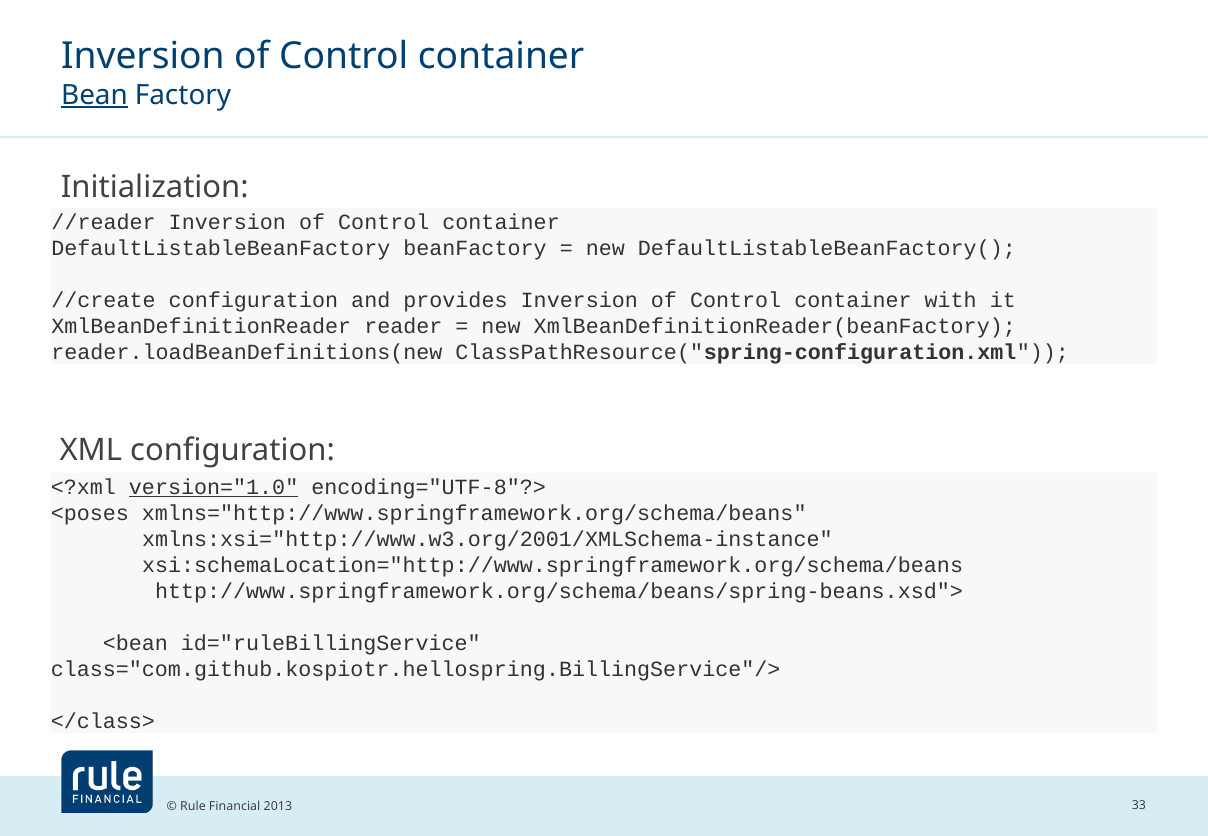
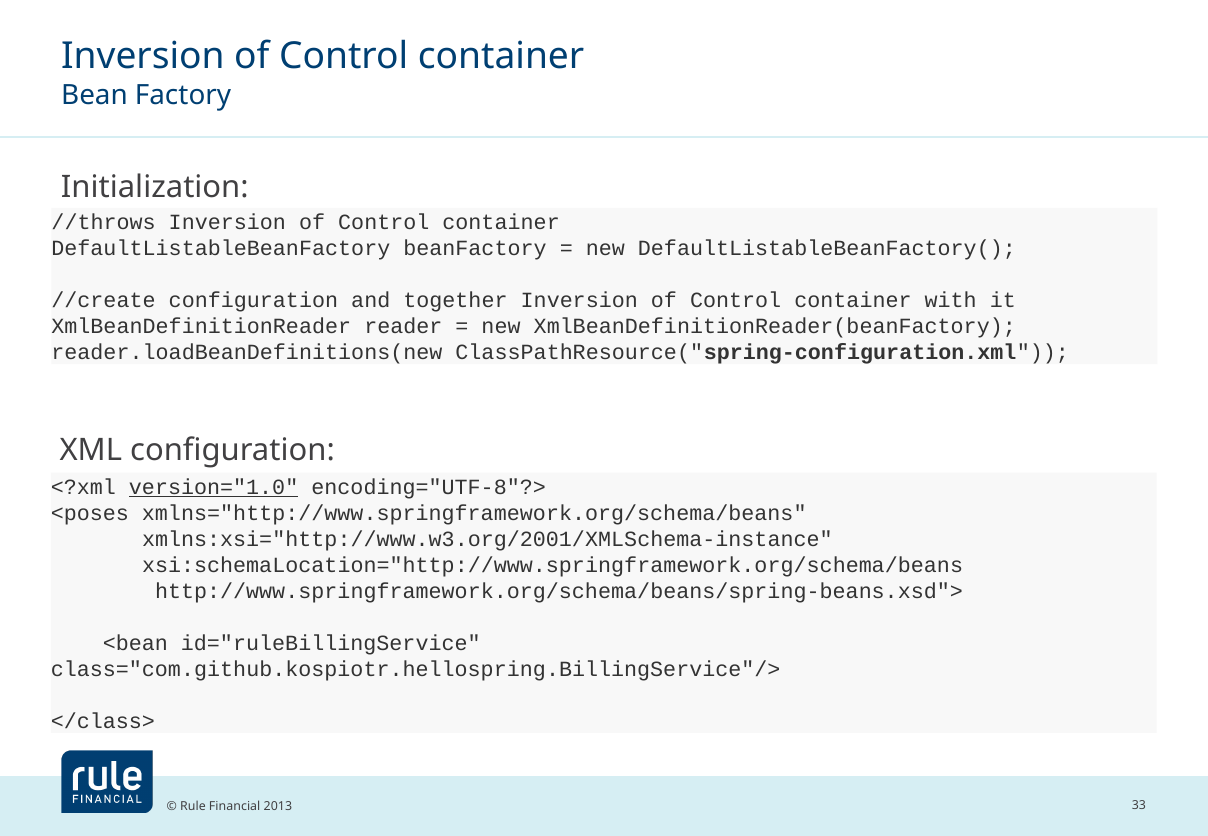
Bean underline: present -> none (94, 95)
//reader: //reader -> //throws (104, 223)
provides: provides -> together (455, 301)
